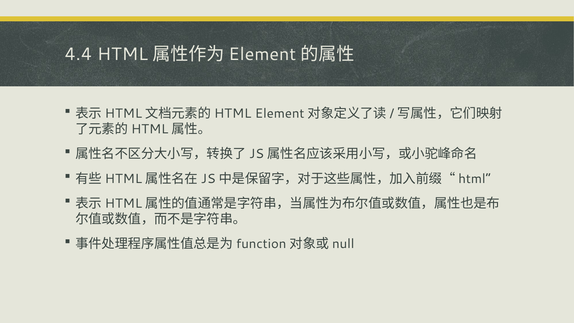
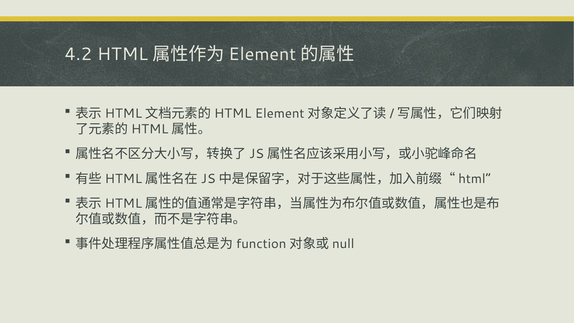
4.4: 4.4 -> 4.2 (78, 54)
